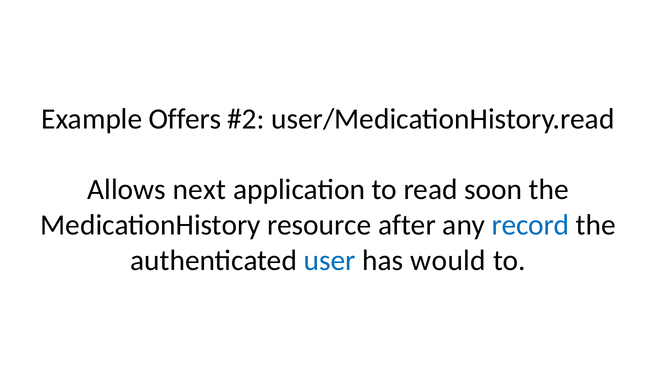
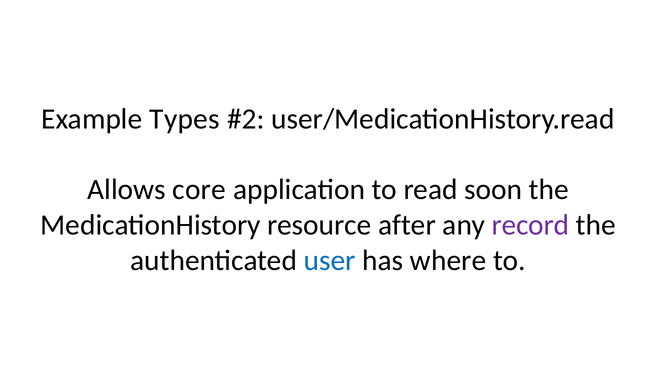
Offers: Offers -> Types (185, 119)
next: next -> core (199, 190)
record colour: blue -> purple (530, 225)
would: would -> where (448, 261)
